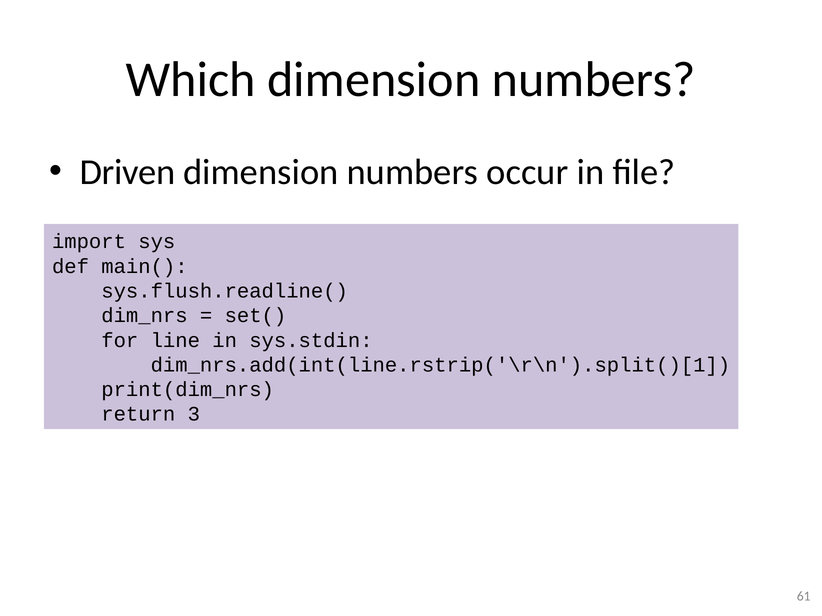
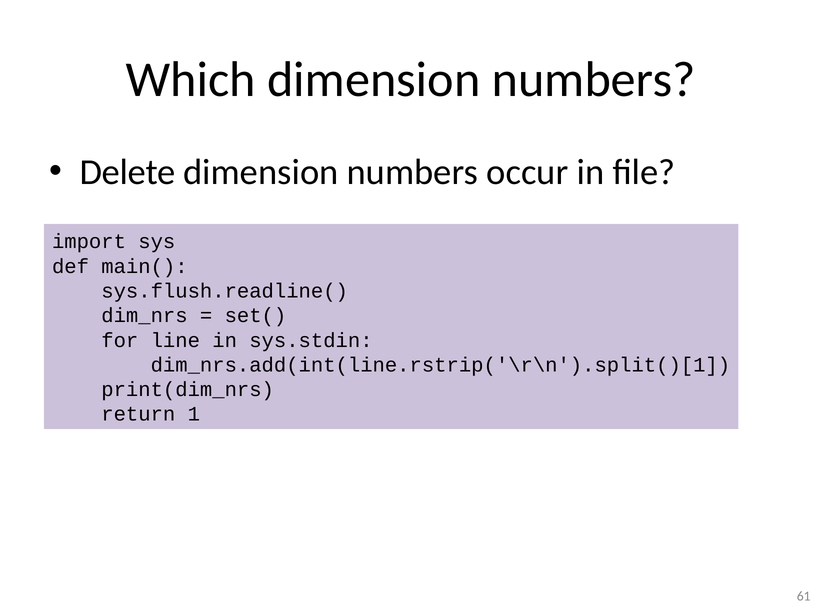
Driven: Driven -> Delete (128, 172)
3: 3 -> 1 (194, 415)
